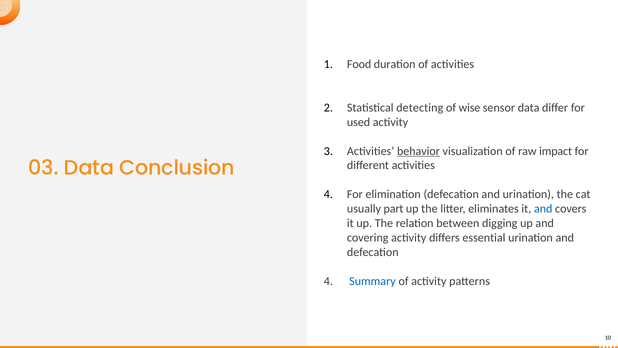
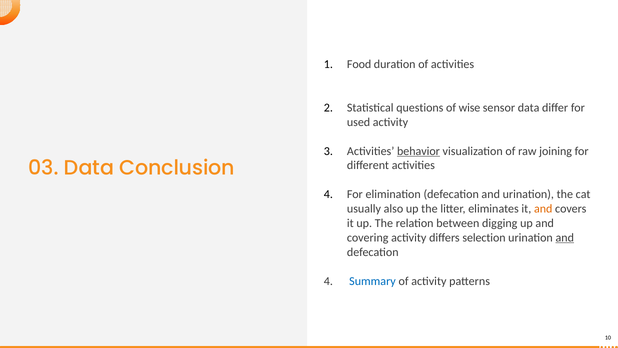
detecting: detecting -> questions (420, 108)
impact: impact -> joining (556, 151)
part: part -> also (393, 209)
and colour: blue -> orange (543, 209)
essential: essential -> selection (484, 237)
and underline: none -> present (565, 237)
